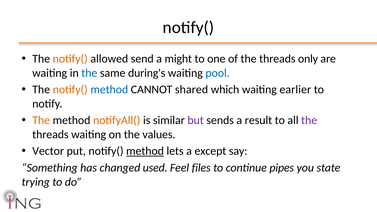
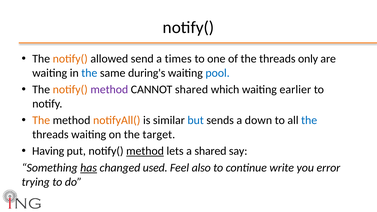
might: might -> times (178, 59)
method colour: blue -> purple (109, 90)
but colour: purple -> blue (196, 120)
result: result -> down (258, 120)
the colour: purple -> blue (309, 120)
values: values -> target (159, 135)
Vector: Vector -> Having (48, 151)
a except: except -> shared (210, 151)
has underline: none -> present (89, 168)
files: files -> also (201, 168)
pipes: pipes -> write (282, 168)
state: state -> error (328, 168)
